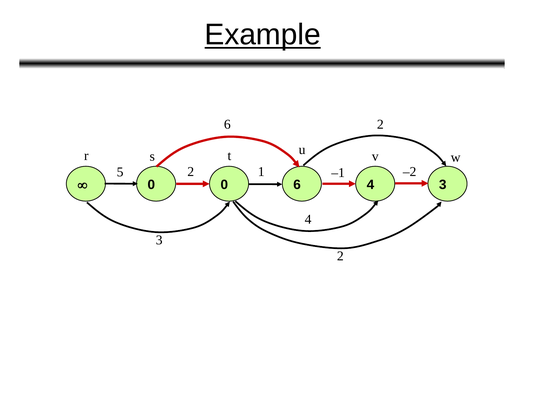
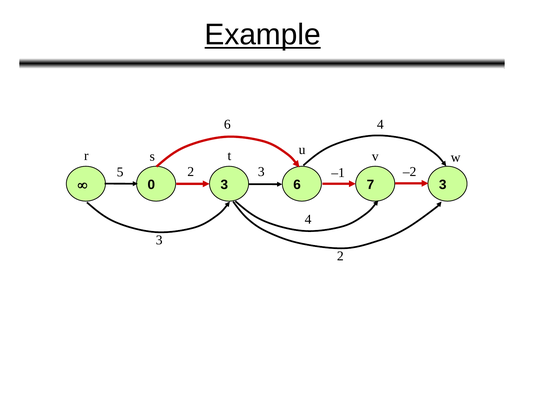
6 2: 2 -> 4 (380, 124)
2 1: 1 -> 3 (261, 172)
0 0: 0 -> 3 (224, 185)
6 4: 4 -> 7 (370, 185)
